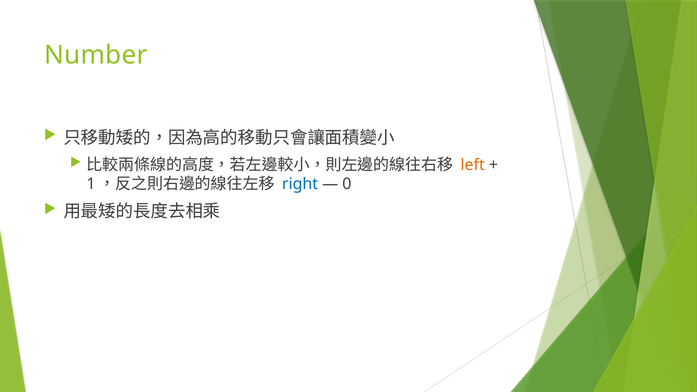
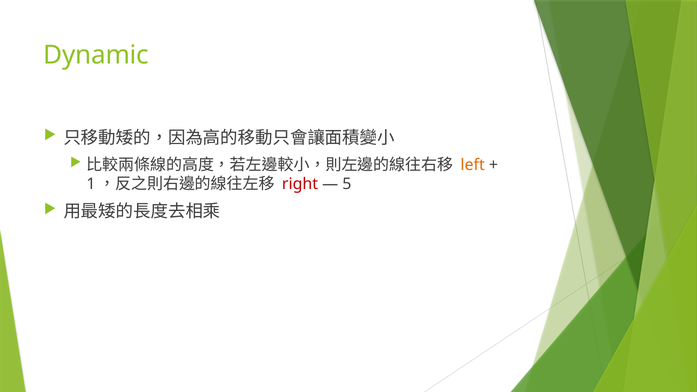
Number: Number -> Dynamic (96, 55)
right colour: blue -> red (300, 184)
0: 0 -> 5 (347, 184)
